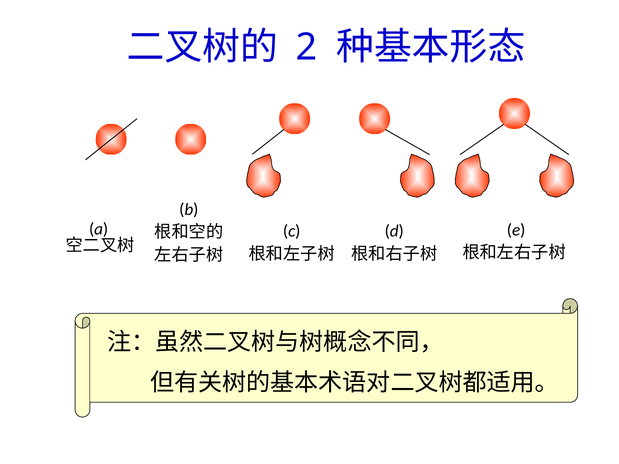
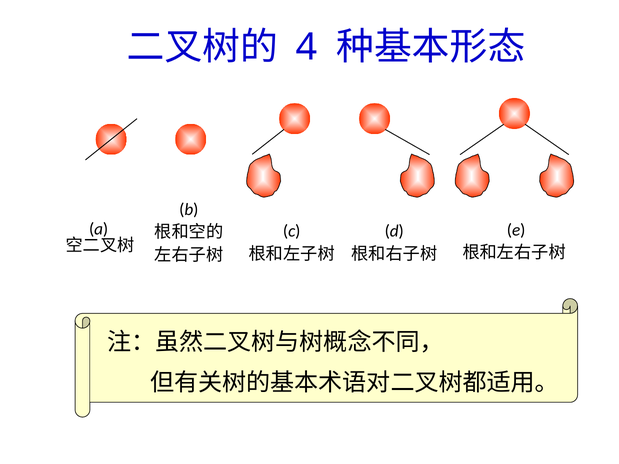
2: 2 -> 4 (306, 48)
